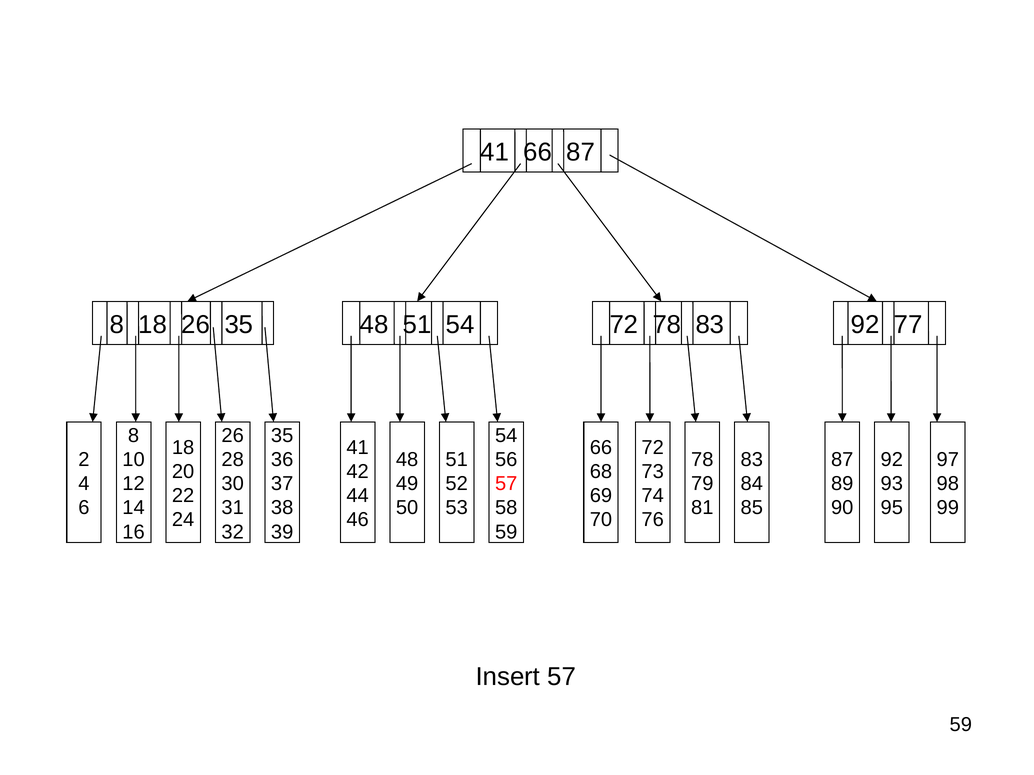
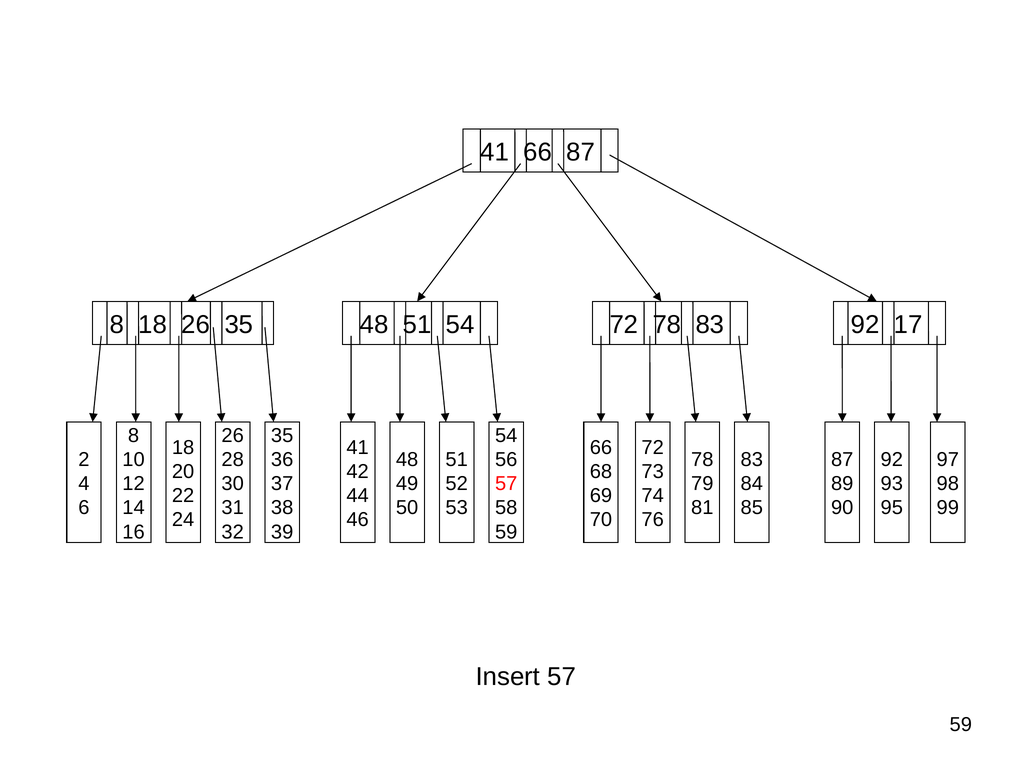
77: 77 -> 17 (908, 325)
